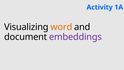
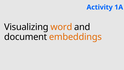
embeddings colour: purple -> orange (75, 37)
